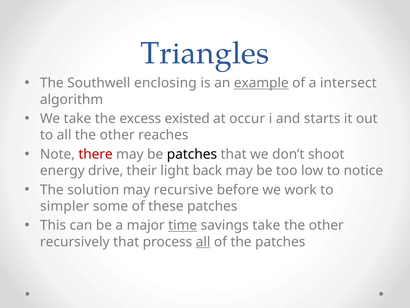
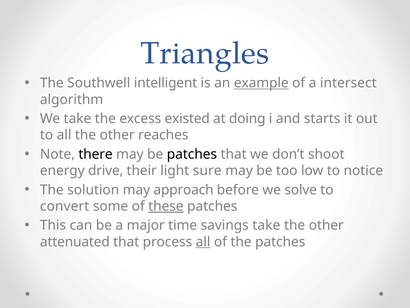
enclosing: enclosing -> intelligent (166, 83)
occur: occur -> doing (247, 118)
there colour: red -> black (96, 154)
back: back -> sure (207, 170)
recursive: recursive -> approach (184, 190)
work: work -> solve (301, 190)
simpler: simpler -> convert (65, 206)
these underline: none -> present (166, 206)
time underline: present -> none (183, 225)
recursively: recursively -> attenuated (75, 241)
